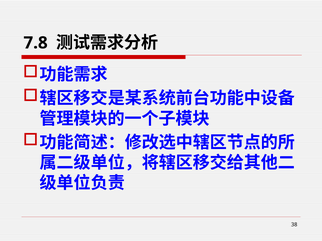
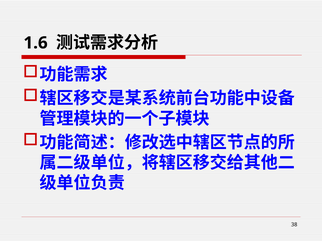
7.8: 7.8 -> 1.6 (36, 43)
